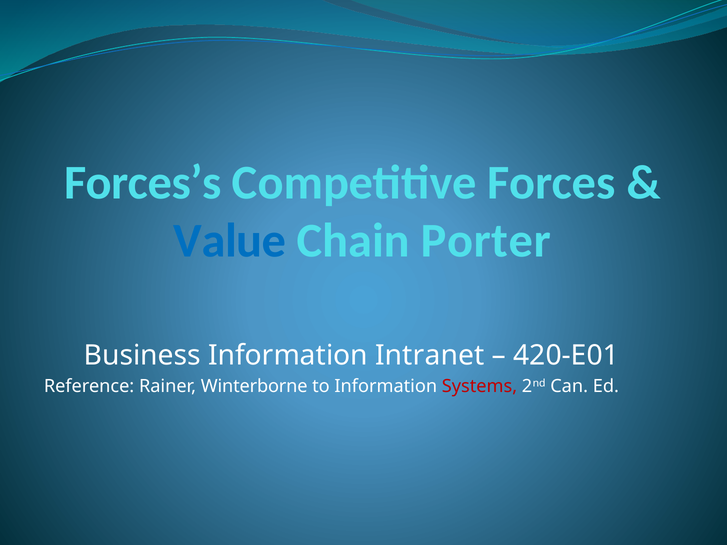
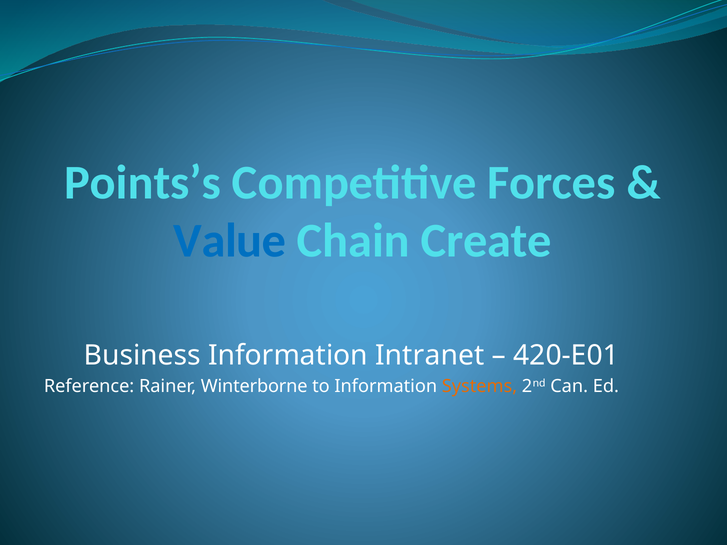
Forces’s: Forces’s -> Points’s (143, 183)
Porter: Porter -> Create (486, 241)
Systems colour: red -> orange (479, 386)
